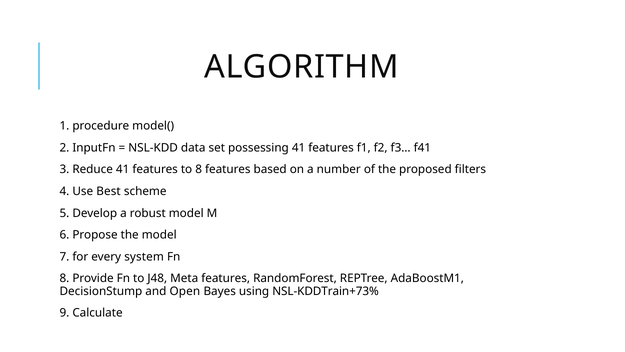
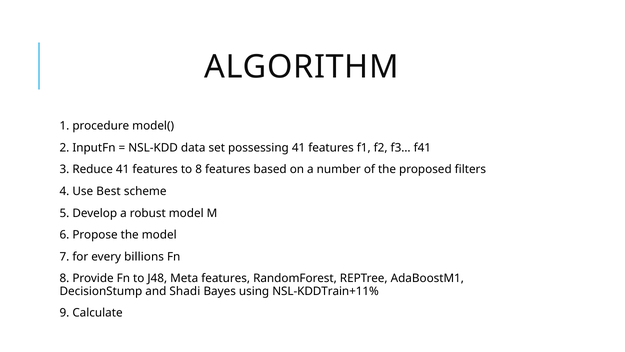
system: system -> billions (144, 256)
Open: Open -> Shadi (185, 291)
NSL-KDDTrain+73%: NSL-KDDTrain+73% -> NSL-KDDTrain+11% (326, 291)
